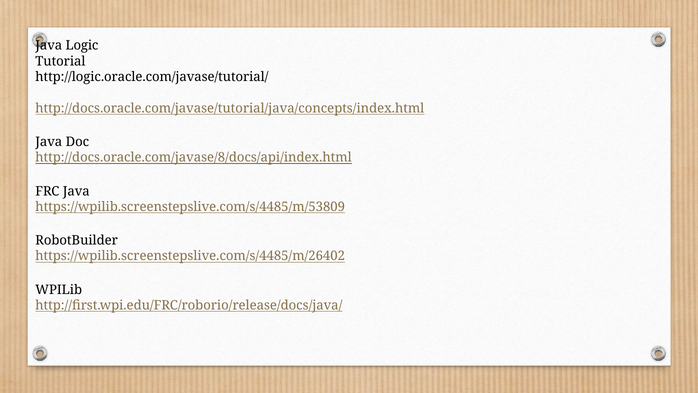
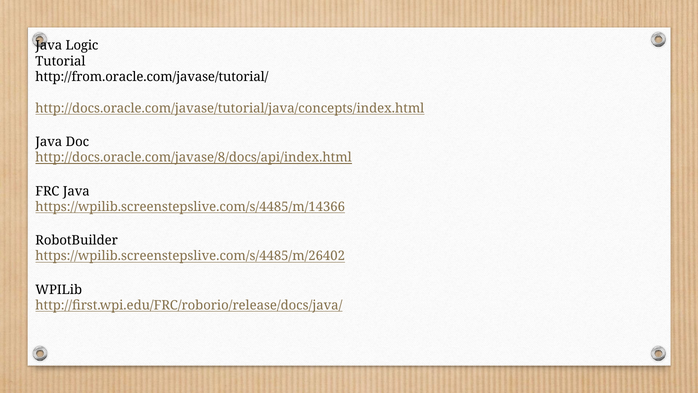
http://logic.oracle.com/javase/tutorial/: http://logic.oracle.com/javase/tutorial/ -> http://from.oracle.com/javase/tutorial/ (152, 77)
https://wpilib.screenstepslive.com/s/4485/m/53809: https://wpilib.screenstepslive.com/s/4485/m/53809 -> https://wpilib.screenstepslive.com/s/4485/m/14366 (190, 207)
